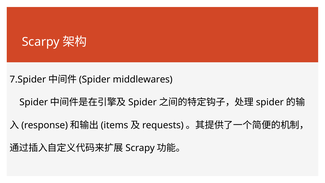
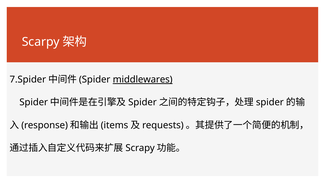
middlewares underline: none -> present (143, 79)
